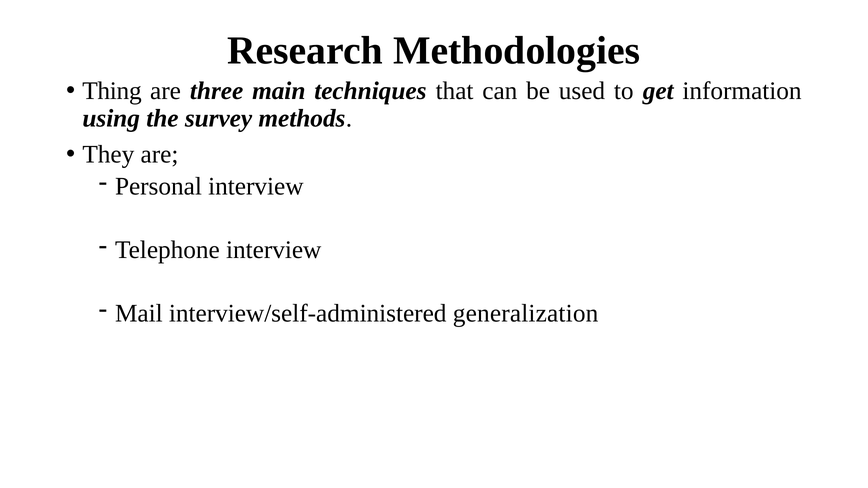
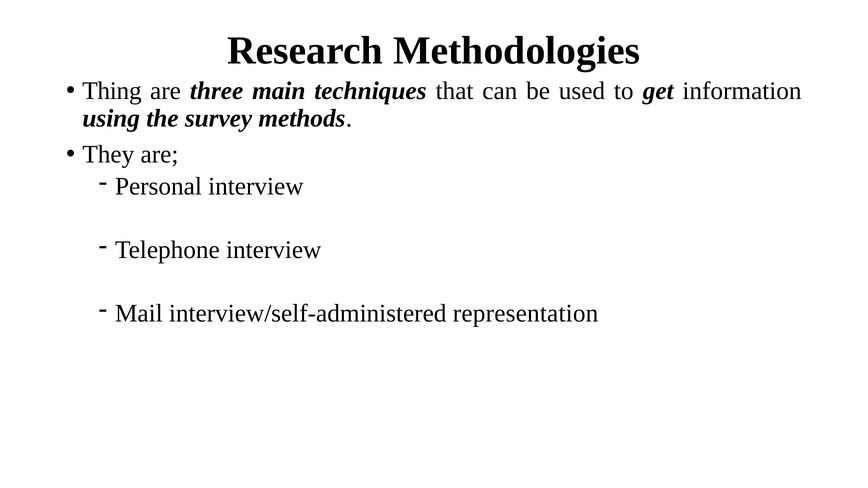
generalization: generalization -> representation (526, 314)
